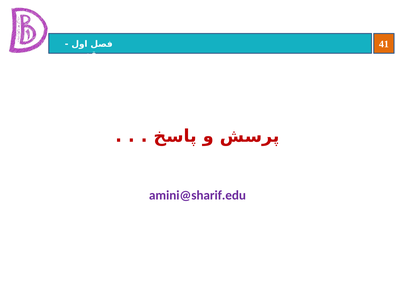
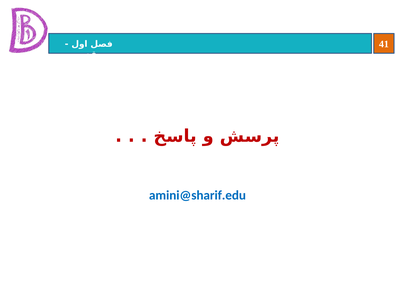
amini@sharif.edu colour: purple -> blue (197, 195)
